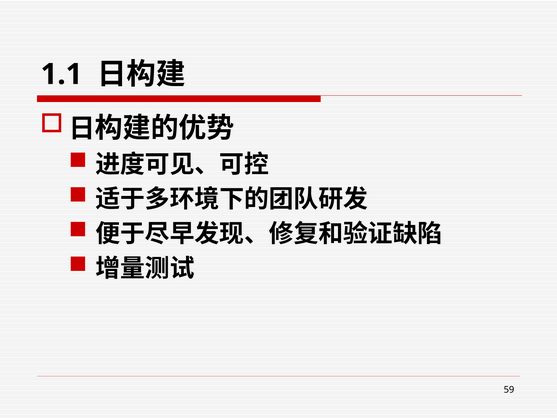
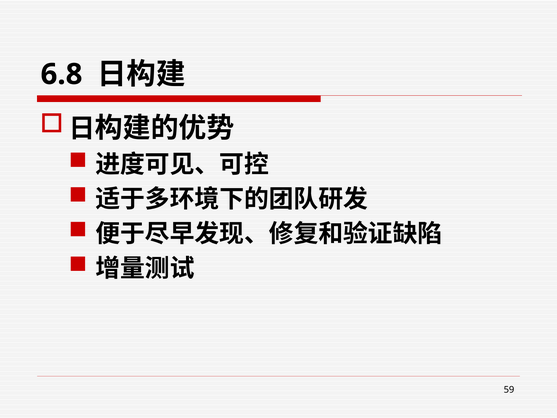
1.1: 1.1 -> 6.8 (62, 74)
